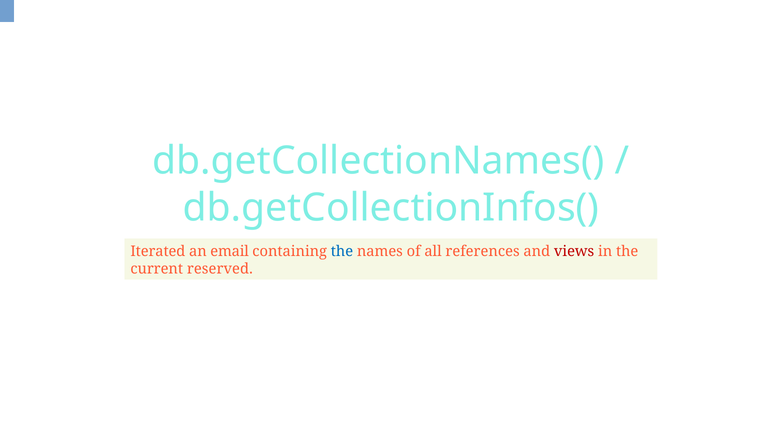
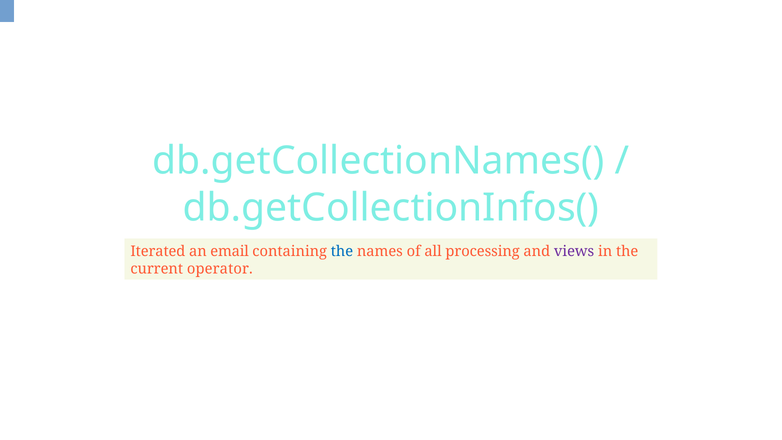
references: references -> processing (483, 251)
views colour: red -> purple (574, 251)
reserved: reserved -> operator (220, 269)
